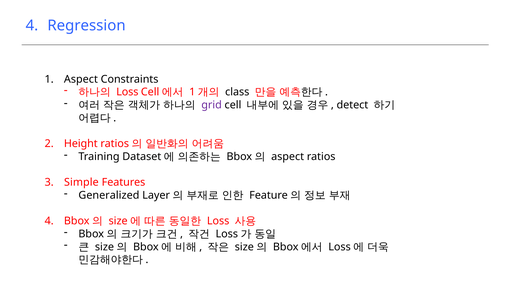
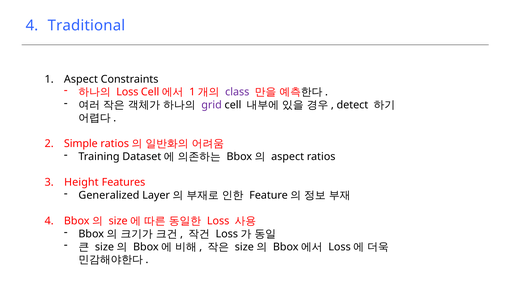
Regression: Regression -> Traditional (86, 25)
class colour: black -> purple (237, 92)
Height: Height -> Simple (81, 144)
Simple: Simple -> Height (81, 182)
